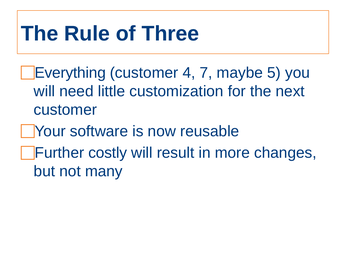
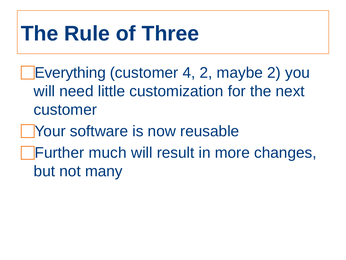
4 7: 7 -> 2 (206, 73)
maybe 5: 5 -> 2 (274, 73)
costly: costly -> much (108, 153)
